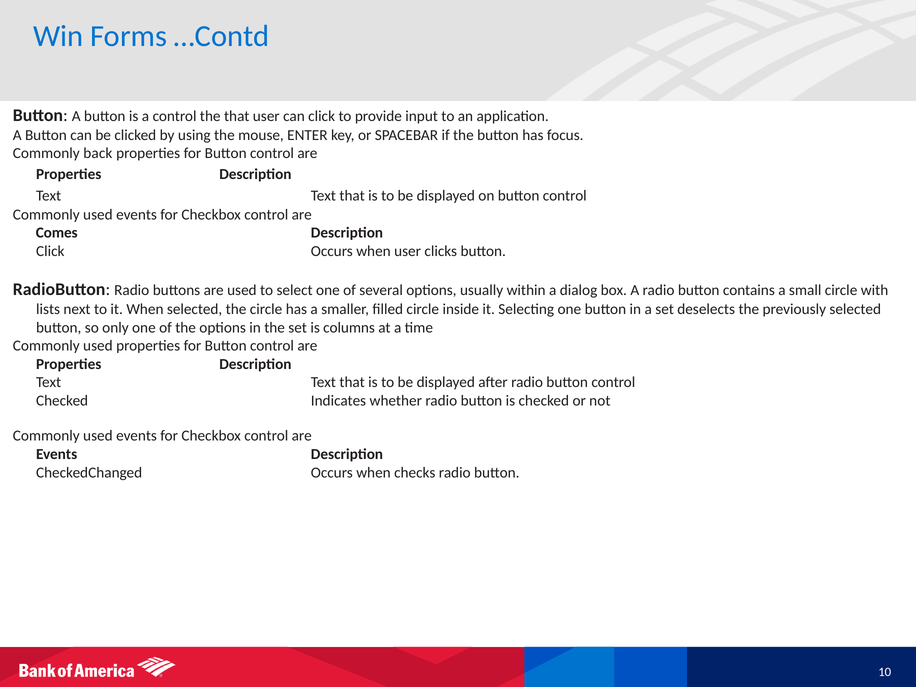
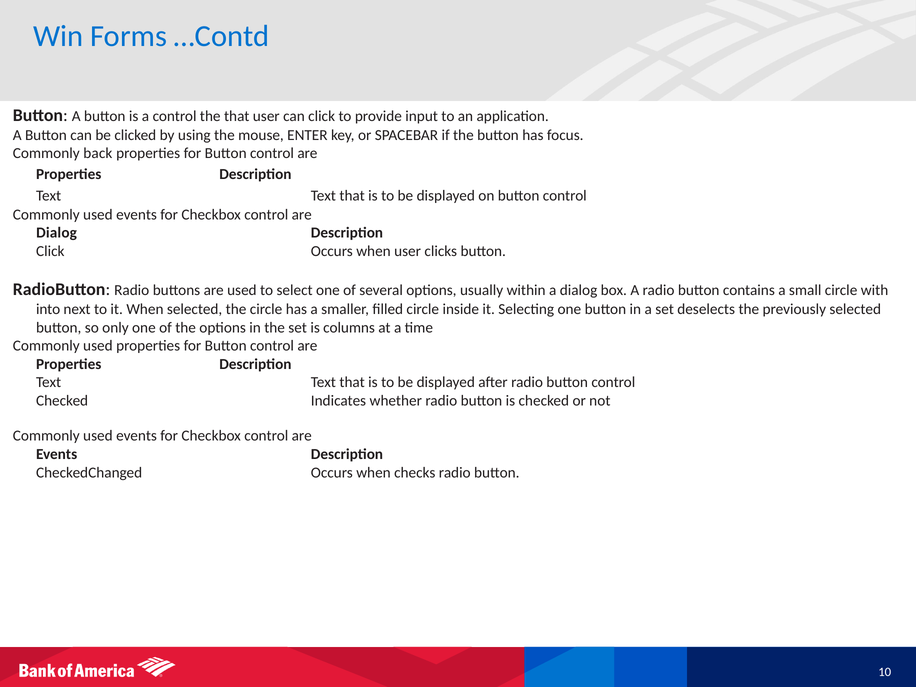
Comes: Comes -> Dialog (57, 233)
lists: lists -> into (48, 309)
